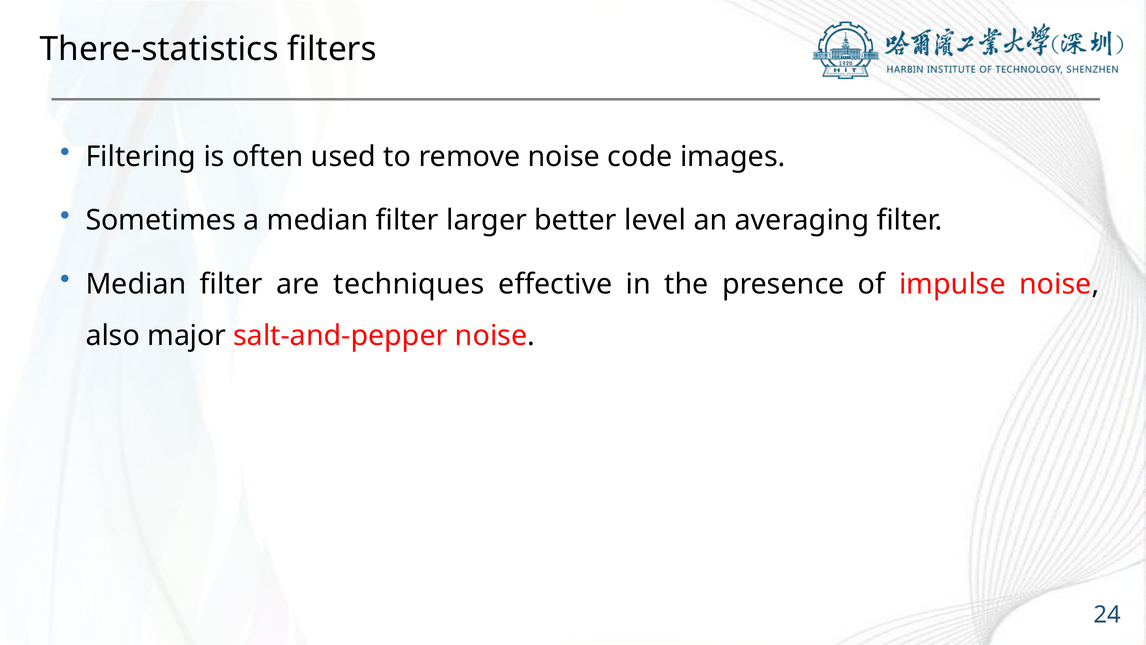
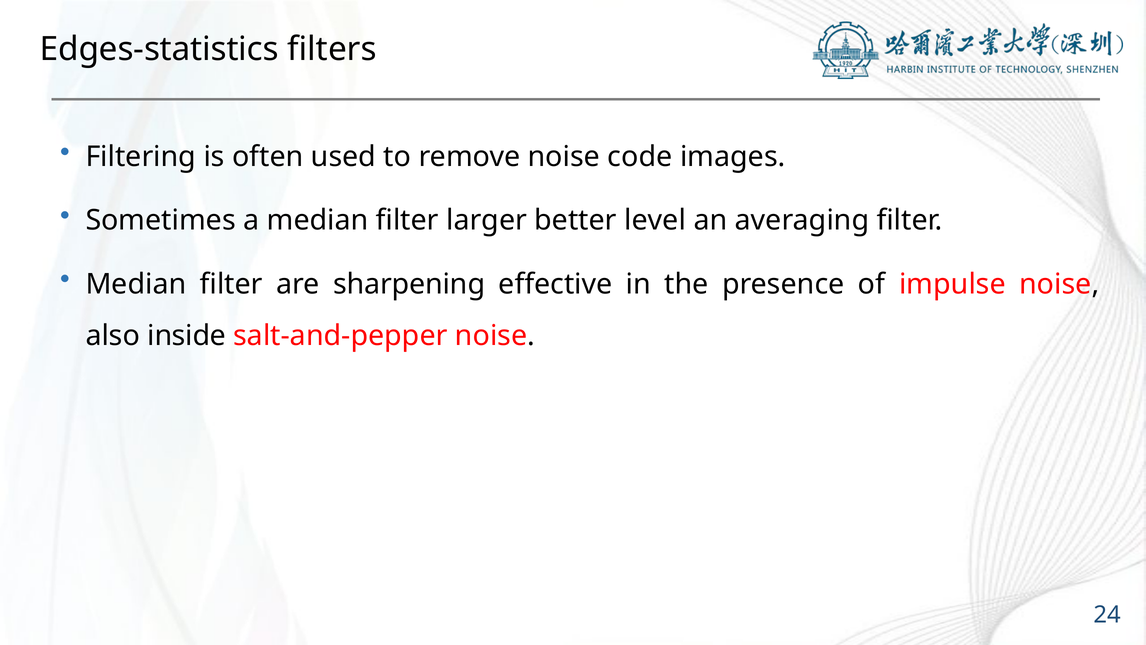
There-statistics: There-statistics -> Edges-statistics (159, 49)
techniques: techniques -> sharpening (409, 284)
major: major -> inside (187, 335)
